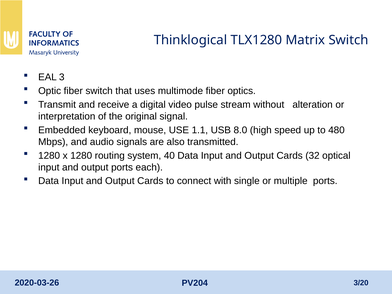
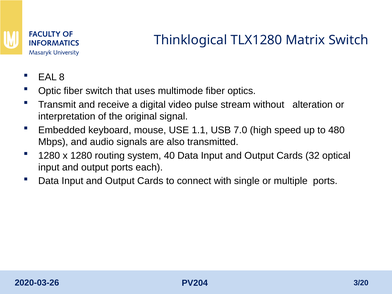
3: 3 -> 8 (62, 77)
8.0: 8.0 -> 7.0 (240, 130)
